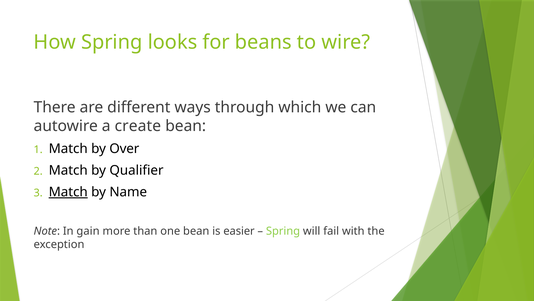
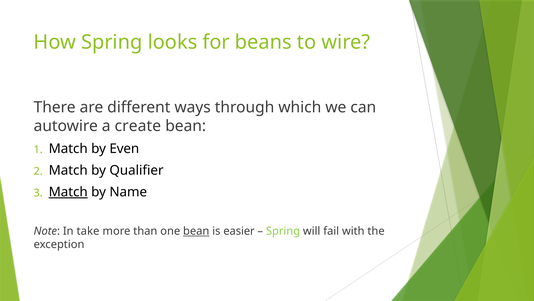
Over: Over -> Even (124, 149)
gain: gain -> take (88, 231)
bean underline: none -> present (196, 231)
